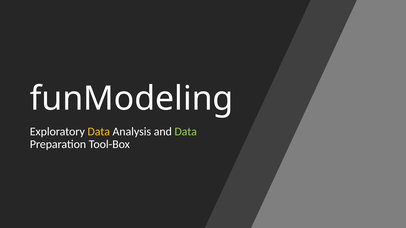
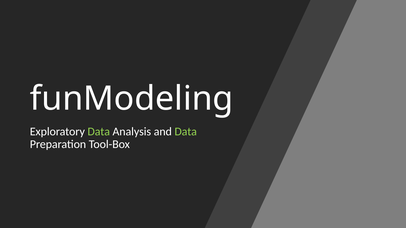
Data colour: yellow -> light green (99, 132)
